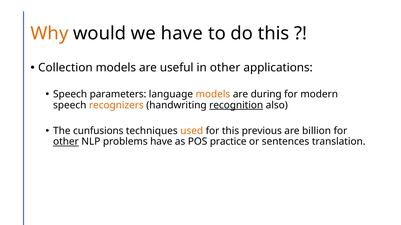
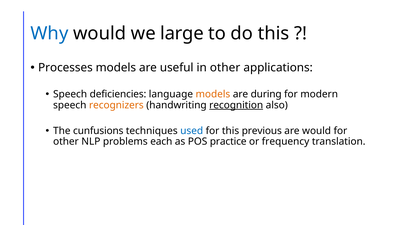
Why colour: orange -> blue (49, 34)
we have: have -> large (182, 34)
Collection: Collection -> Processes (65, 68)
parameters: parameters -> deficiencies (118, 95)
used colour: orange -> blue (192, 131)
are billion: billion -> would (317, 131)
other underline: present -> none (66, 142)
problems have: have -> each (161, 142)
sentences: sentences -> frequency (286, 142)
